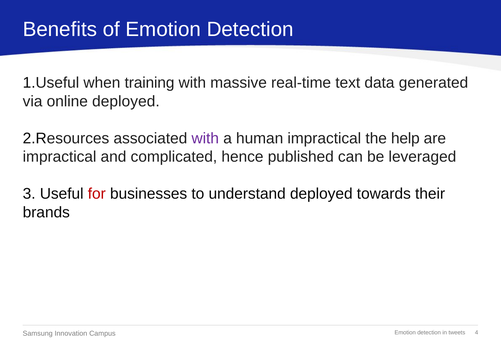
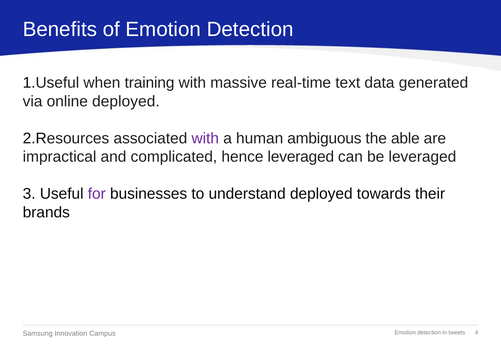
human impractical: impractical -> ambiguous (324, 138)
help: help -> able (405, 138)
hence published: published -> leveraged (301, 157)
for colour: red -> purple (97, 194)
